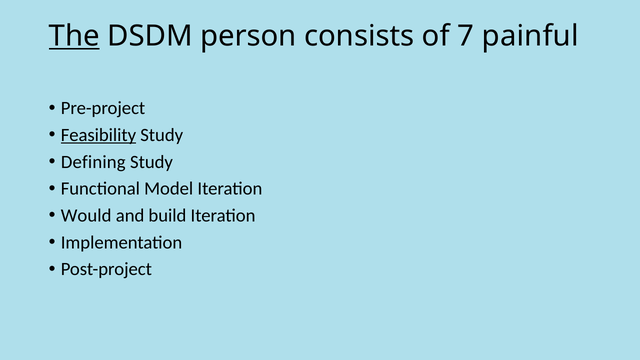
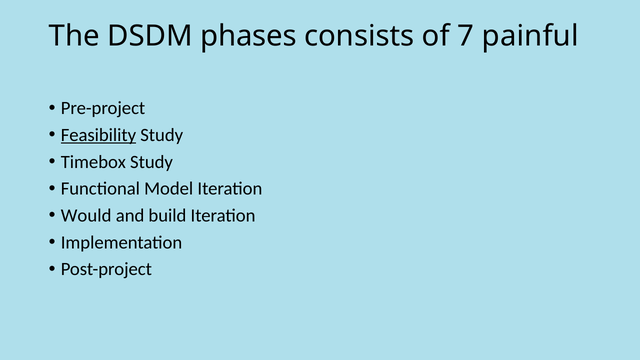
The underline: present -> none (74, 36)
person: person -> phases (249, 36)
Defining: Defining -> Timebox (93, 162)
